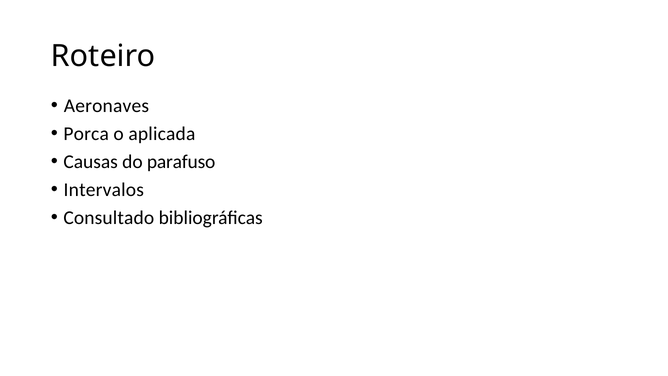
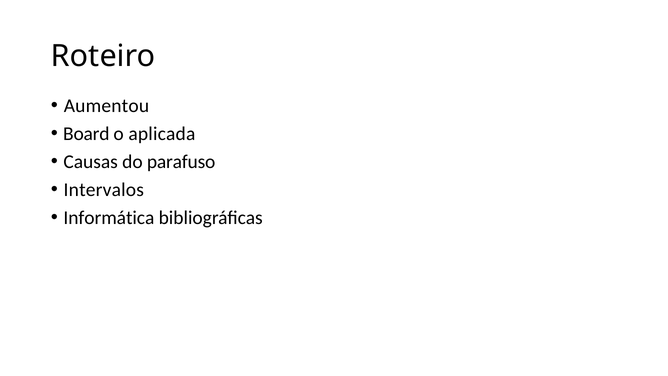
Aeronaves: Aeronaves -> Aumentou (106, 106)
Porca: Porca -> Board (86, 134)
Consultado: Consultado -> Informática (109, 218)
